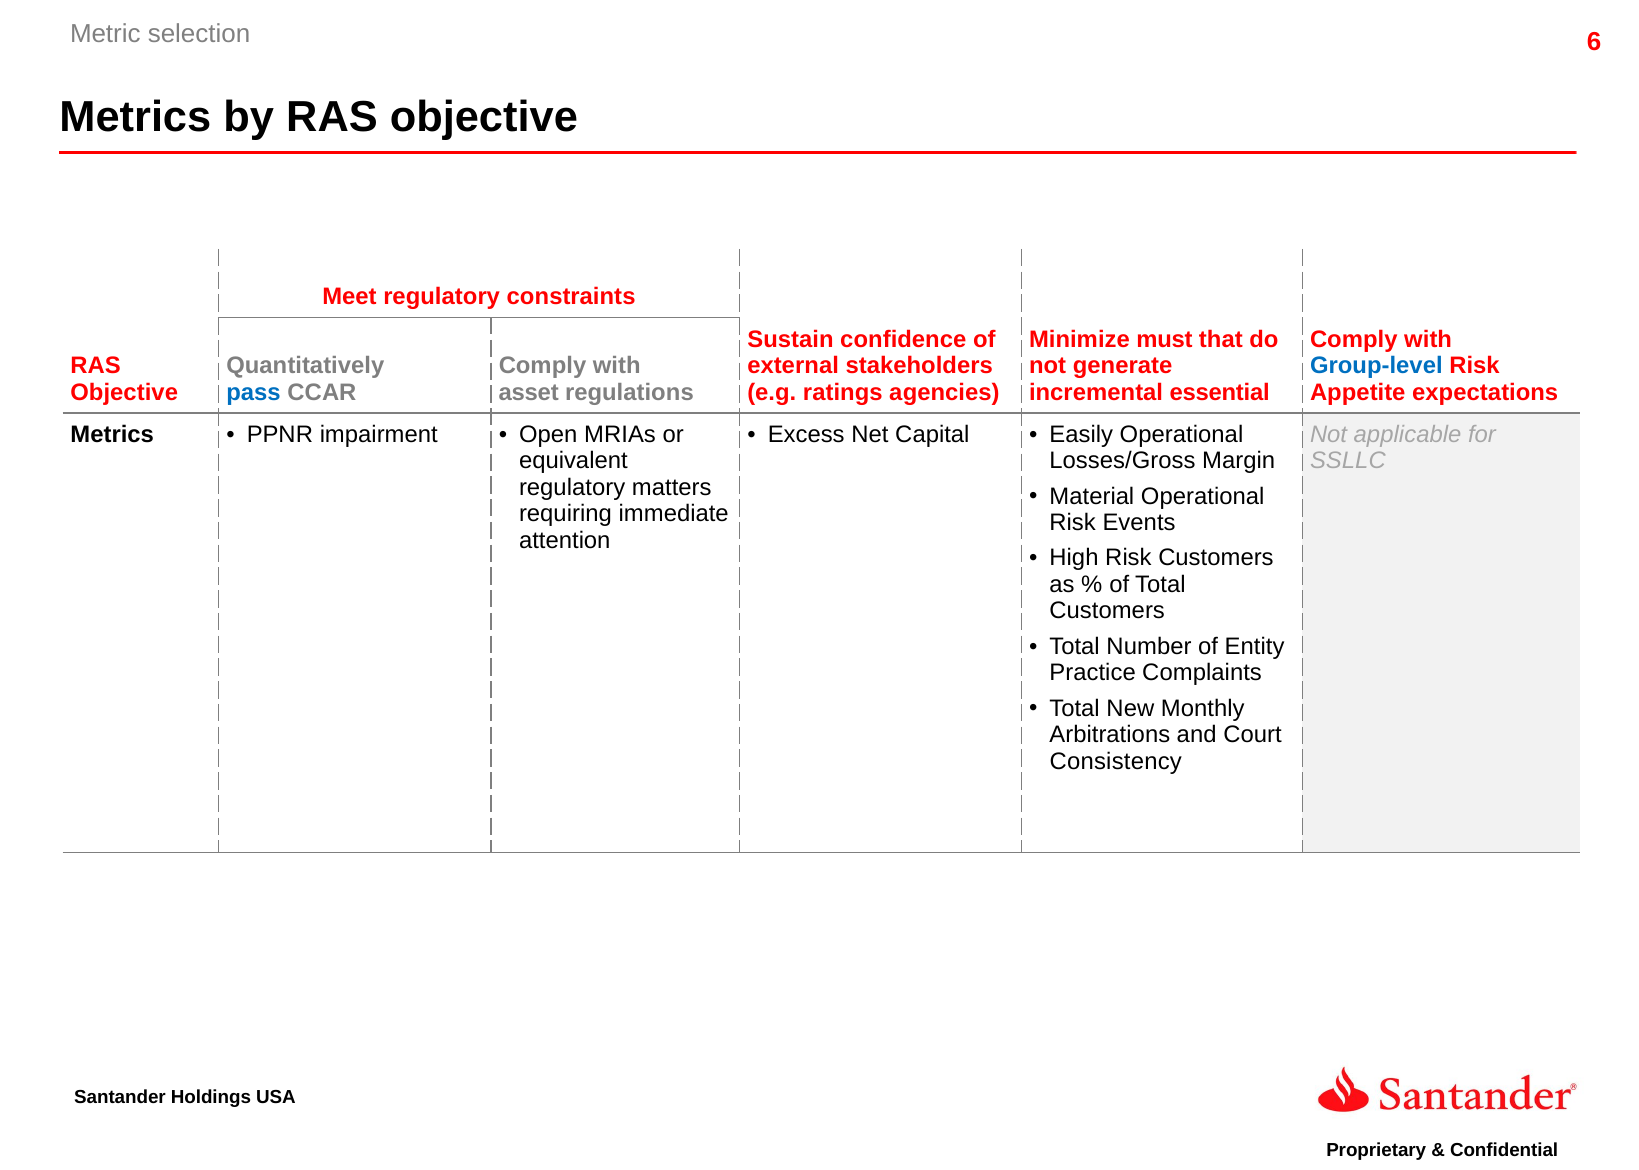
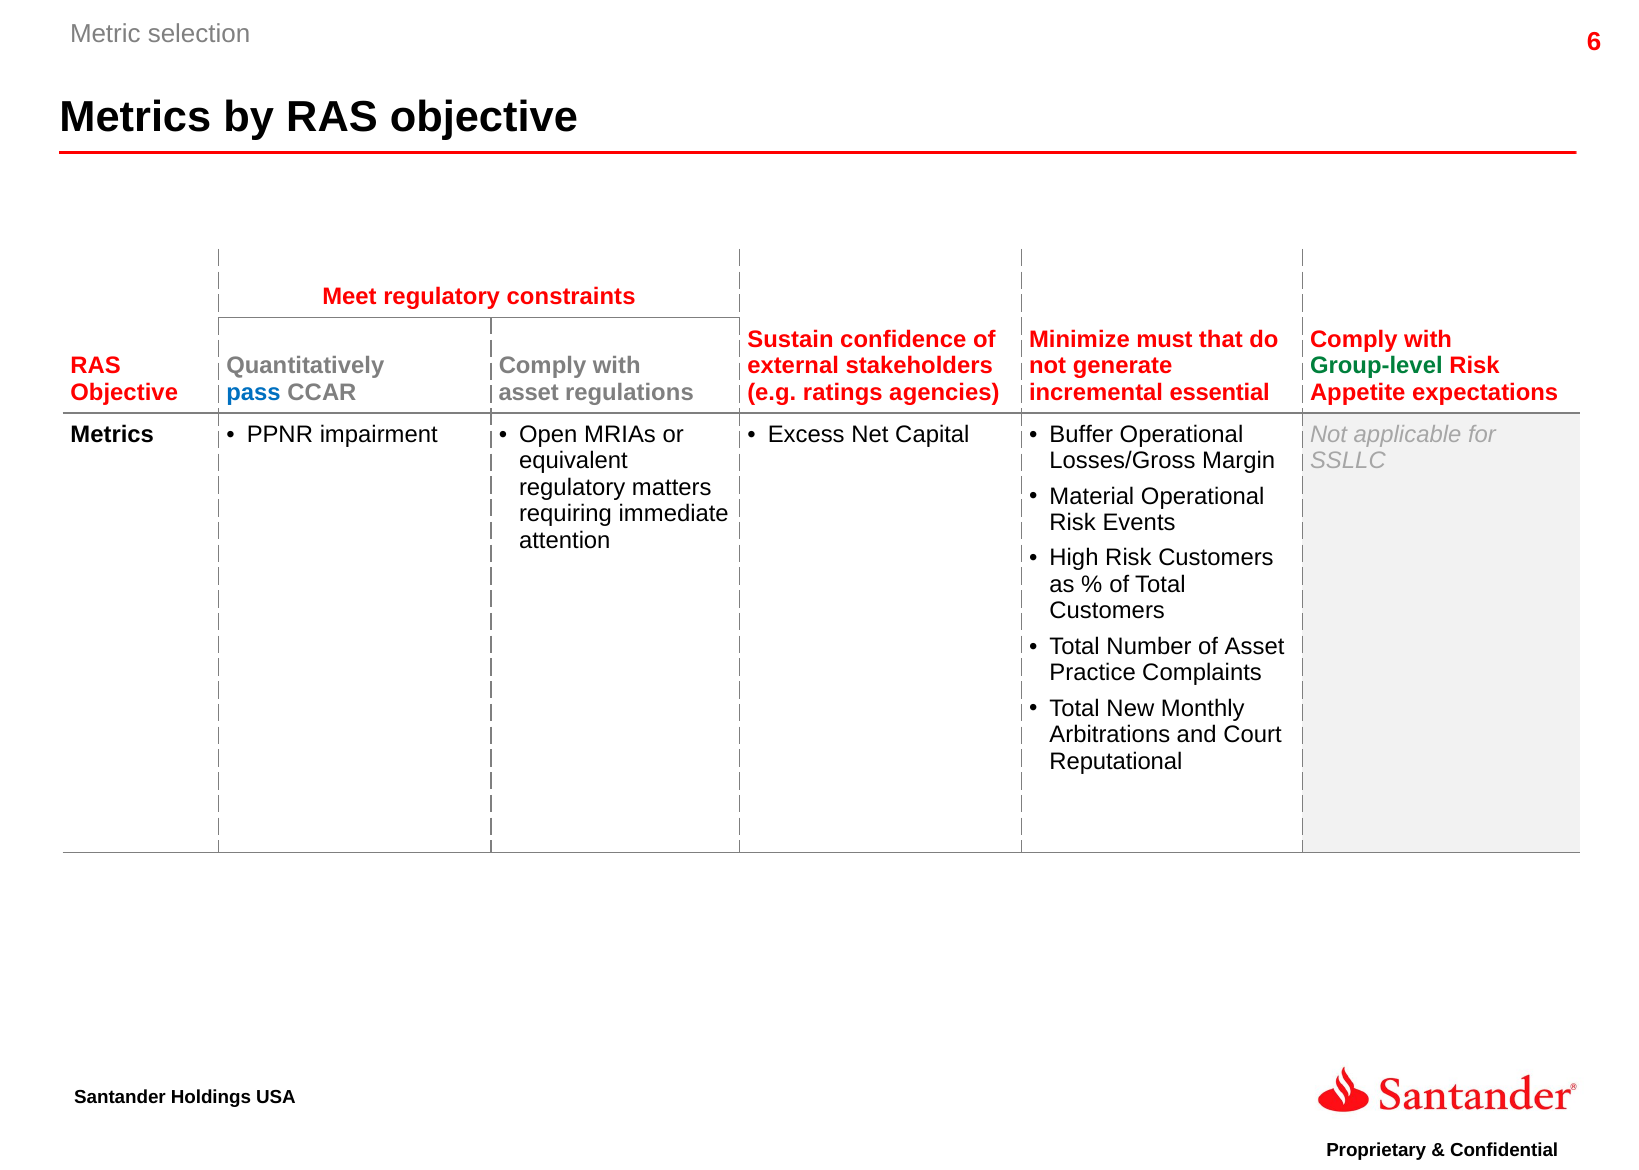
Group-level colour: blue -> green (1376, 366)
Easily: Easily -> Buffer (1081, 435)
of Entity: Entity -> Asset (1255, 647)
Consistency: Consistency -> Reputational (1116, 762)
